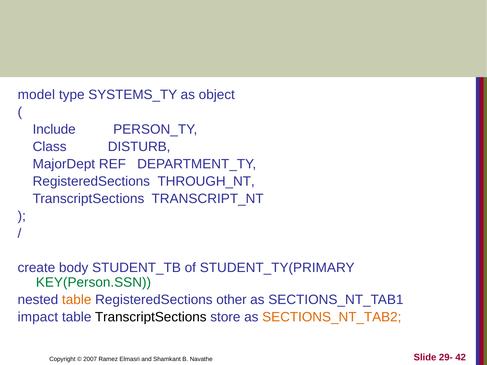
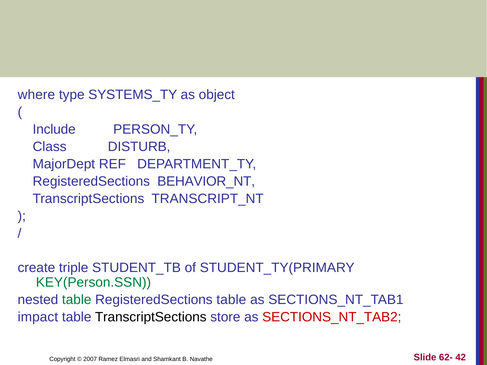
model: model -> where (36, 95)
THROUGH_NT: THROUGH_NT -> BEHAVIOR_NT (206, 181)
body: body -> triple (74, 268)
table colour: orange -> green (77, 300)
RegisteredSections other: other -> table (231, 300)
SECTIONS_NT_TAB2 colour: orange -> red (332, 317)
29-: 29- -> 62- (446, 358)
